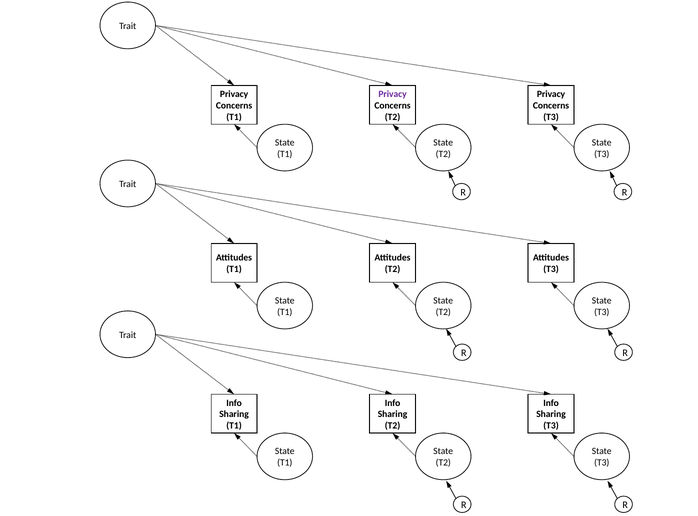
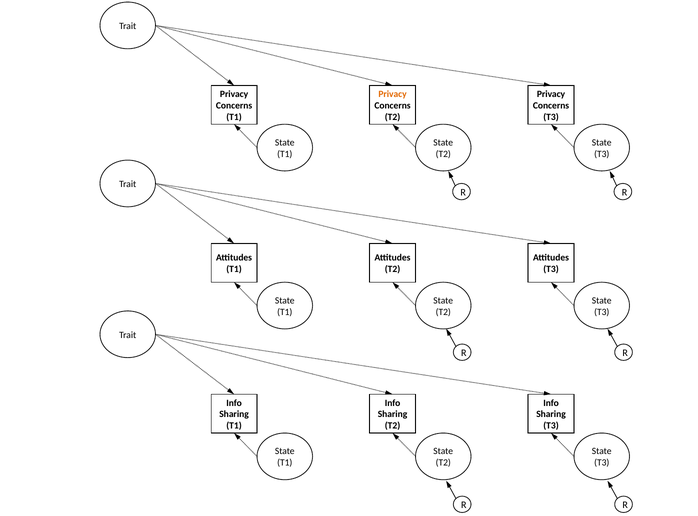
Privacy colour: purple -> orange (393, 94)
